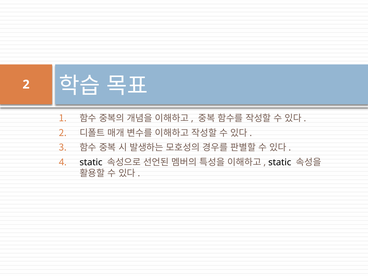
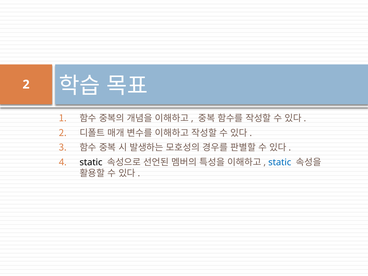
static colour: black -> blue (280, 162)
